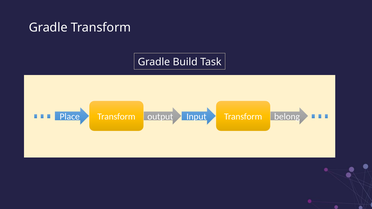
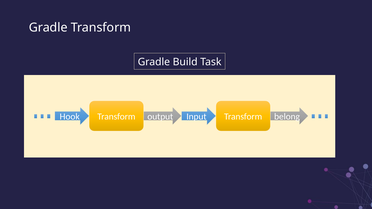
Place: Place -> Hook (70, 117)
